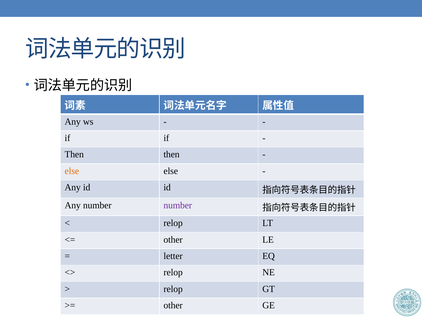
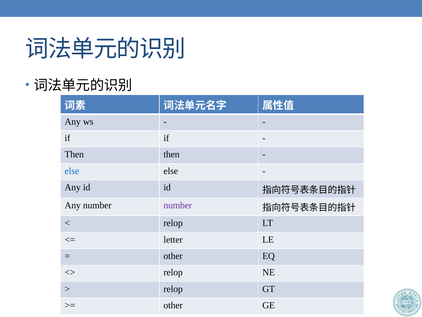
else colour: orange -> blue (72, 171)
other: other -> letter (173, 239)
letter: letter -> other (173, 256)
